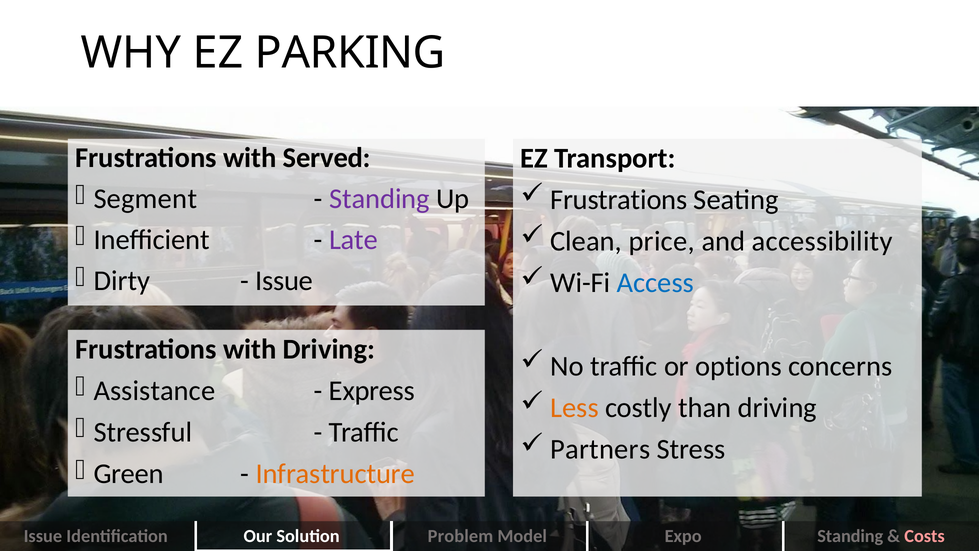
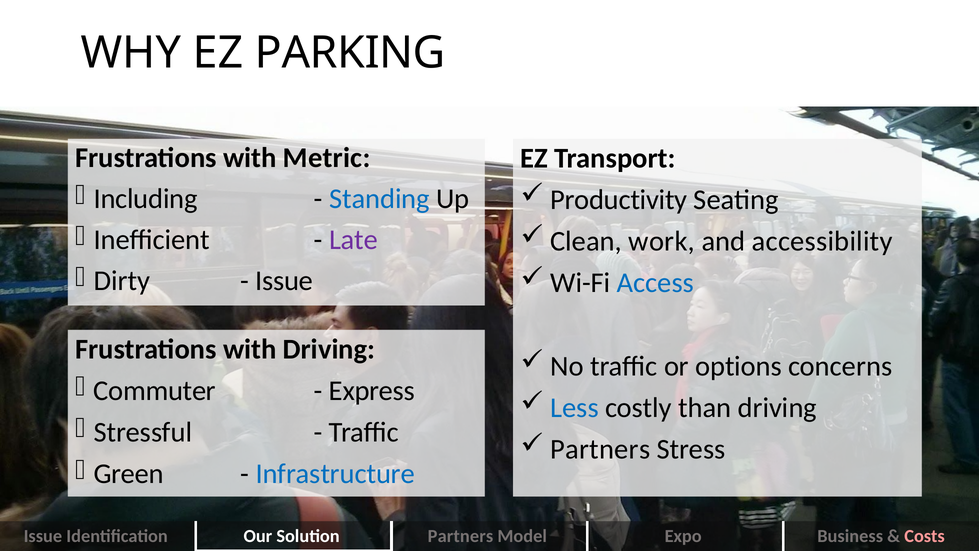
Served: Served -> Metric (327, 158)
Segment: Segment -> Including (146, 199)
Standing colour: purple -> blue (379, 199)
Frustrations: Frustrations -> Productivity (619, 200)
price: price -> work (662, 241)
Assistance: Assistance -> Commuter (155, 391)
Less colour: orange -> blue (574, 408)
Infrastructure colour: orange -> blue (335, 474)
Solution Problem: Problem -> Partners (460, 536)
Expo Standing: Standing -> Business (850, 536)
